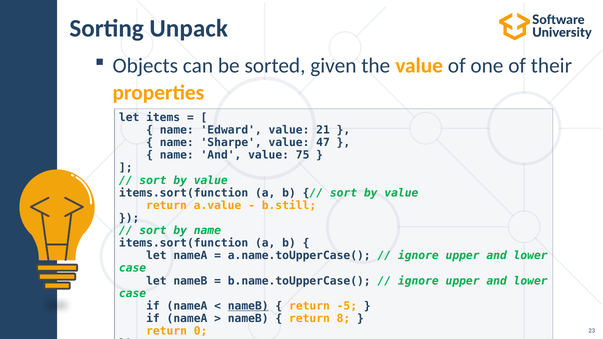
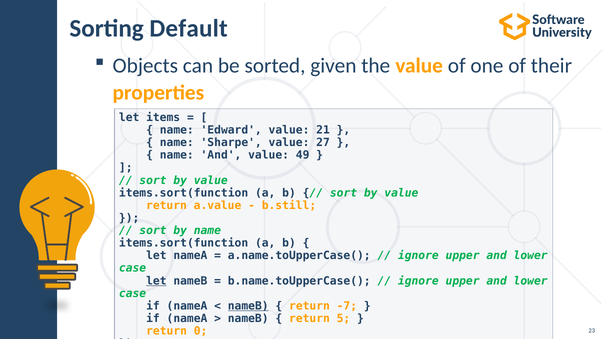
Unpack: Unpack -> Default (189, 29)
47: 47 -> 27 (323, 143)
75: 75 -> 49 (303, 155)
let underline: none -> present (156, 281)
-5: -5 -> -7 (347, 306)
8: 8 -> 5 (343, 319)
